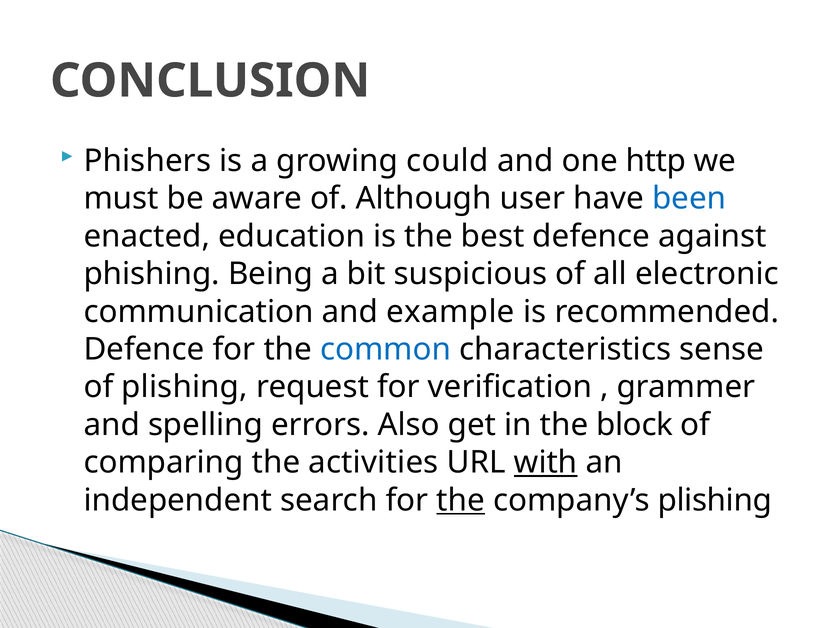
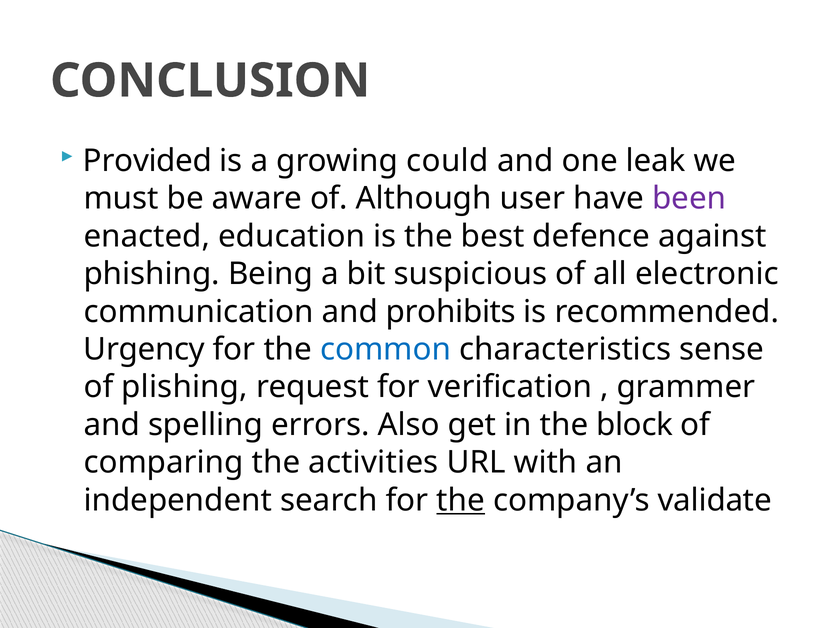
Phishers: Phishers -> Provided (148, 161)
http: http -> leak (656, 161)
been colour: blue -> purple (689, 198)
example: example -> prohibits (451, 312)
Defence: Defence -> Urgency (144, 349)
with underline: present -> none (546, 462)
company’s plishing: plishing -> validate (715, 500)
